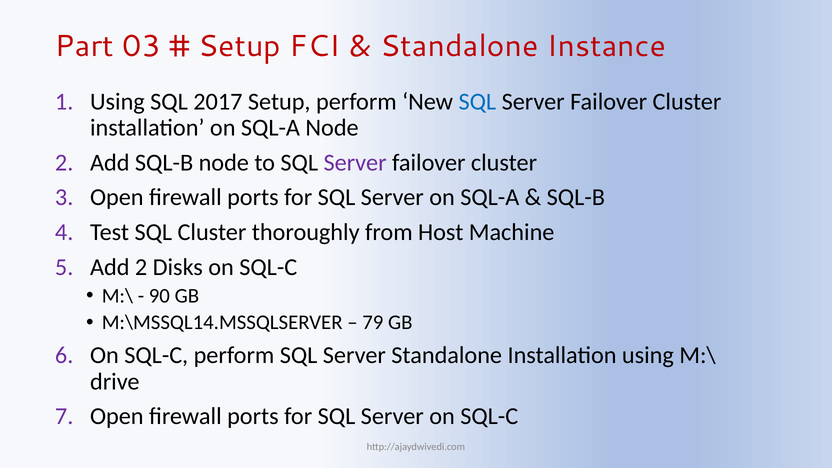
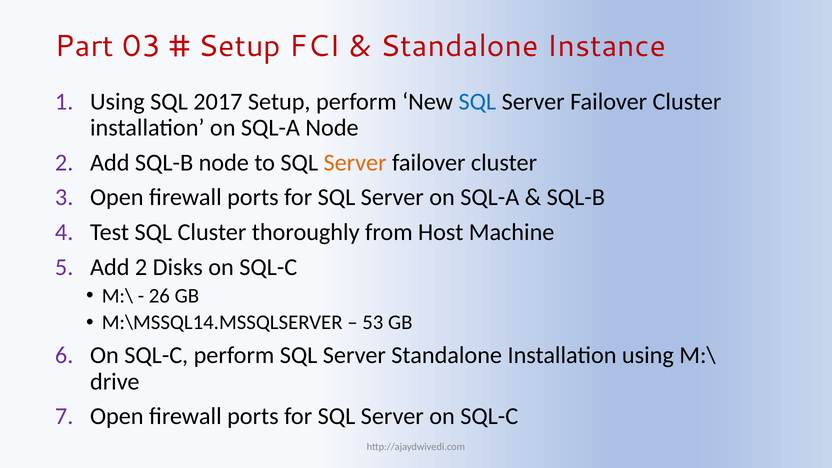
Server colour: purple -> orange (355, 163)
90: 90 -> 26 (159, 296)
79: 79 -> 53 (373, 323)
